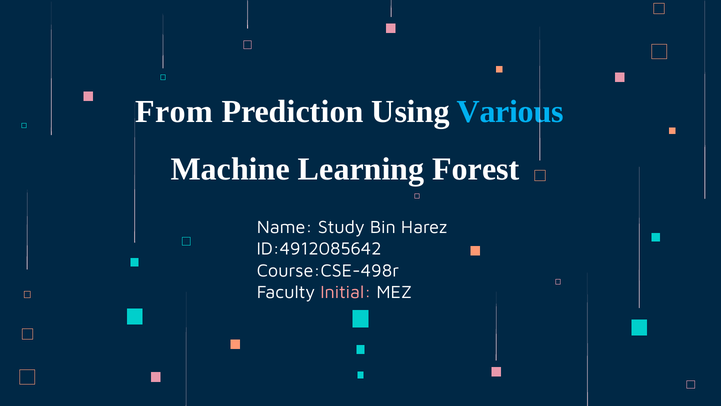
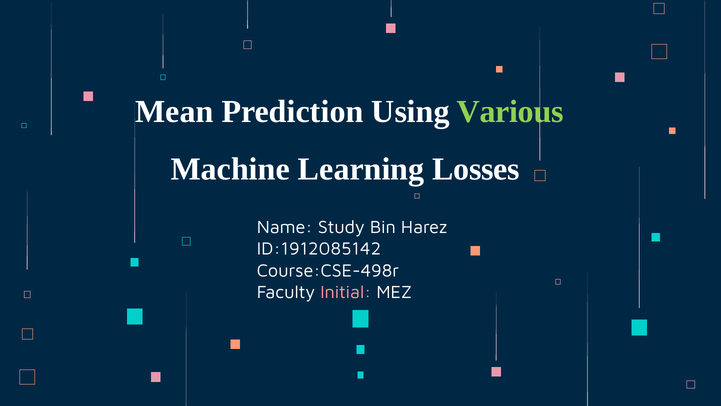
From: From -> Mean (174, 111)
Various colour: light blue -> light green (510, 111)
Forest: Forest -> Losses (476, 169)
ID:4912085642: ID:4912085642 -> ID:1912085142 (319, 249)
